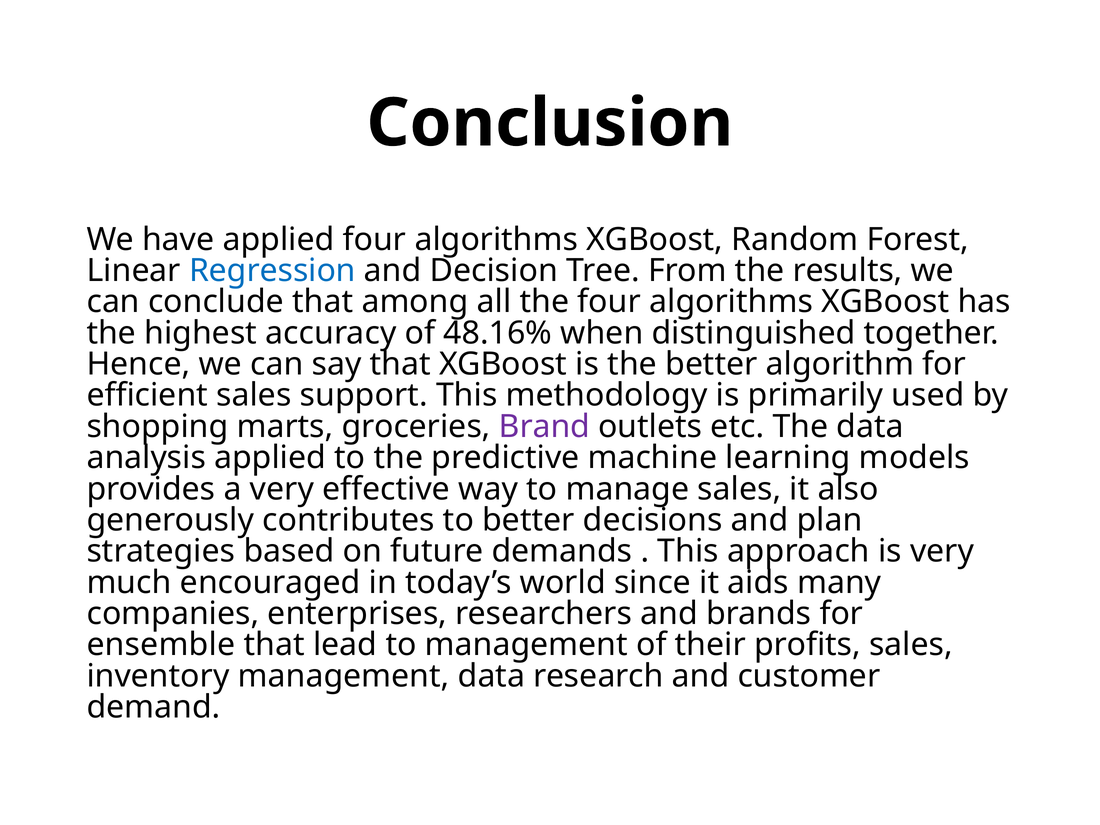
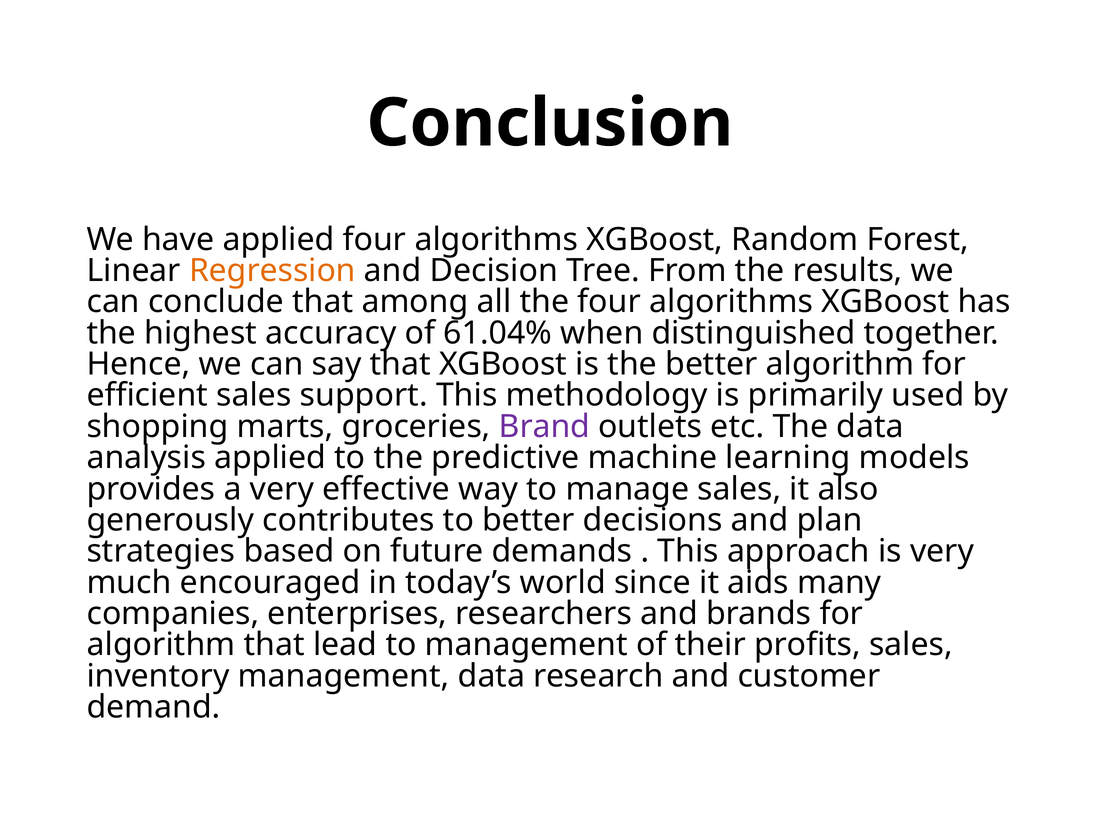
Regression colour: blue -> orange (272, 271)
48.16%: 48.16% -> 61.04% (498, 333)
ensemble: ensemble -> algorithm (161, 645)
